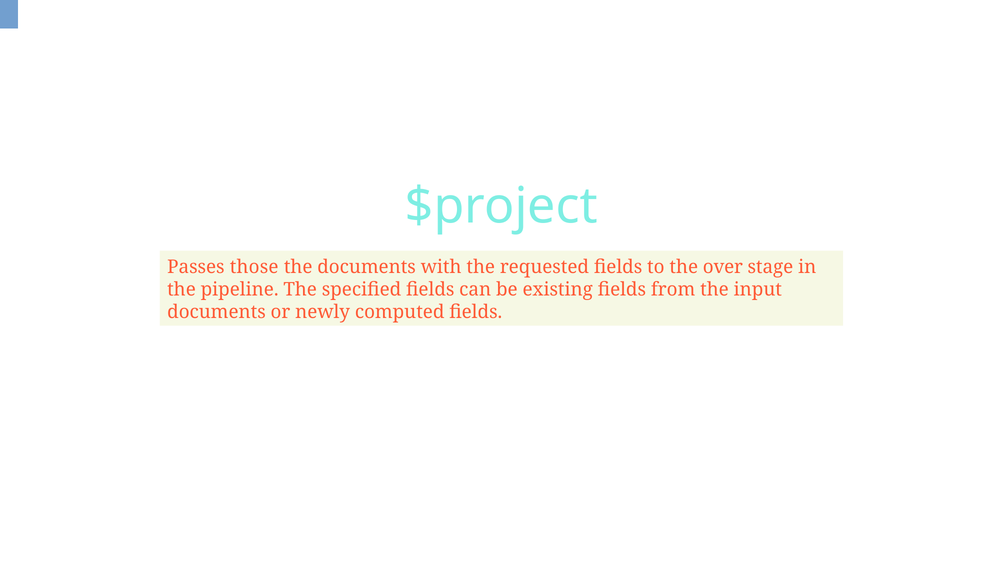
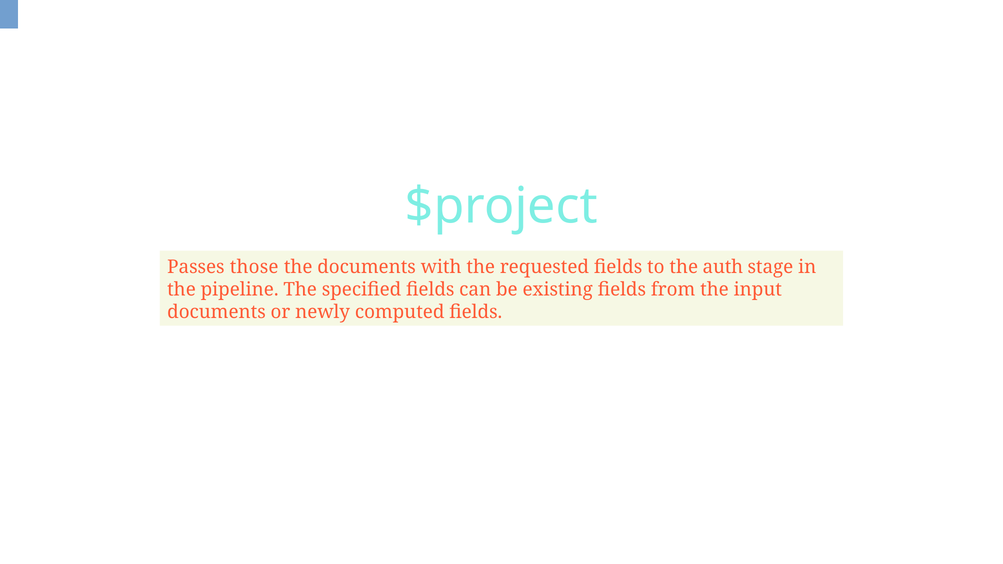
over: over -> auth (723, 267)
